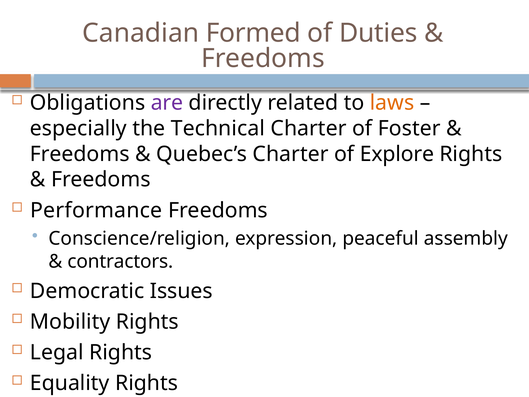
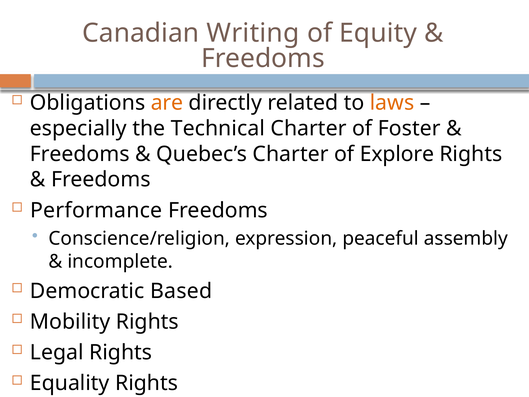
Formed: Formed -> Writing (253, 33)
Duties: Duties -> Equity (378, 33)
are colour: purple -> orange (167, 103)
contractors: contractors -> incomplete (120, 261)
Issues: Issues -> Based (181, 291)
